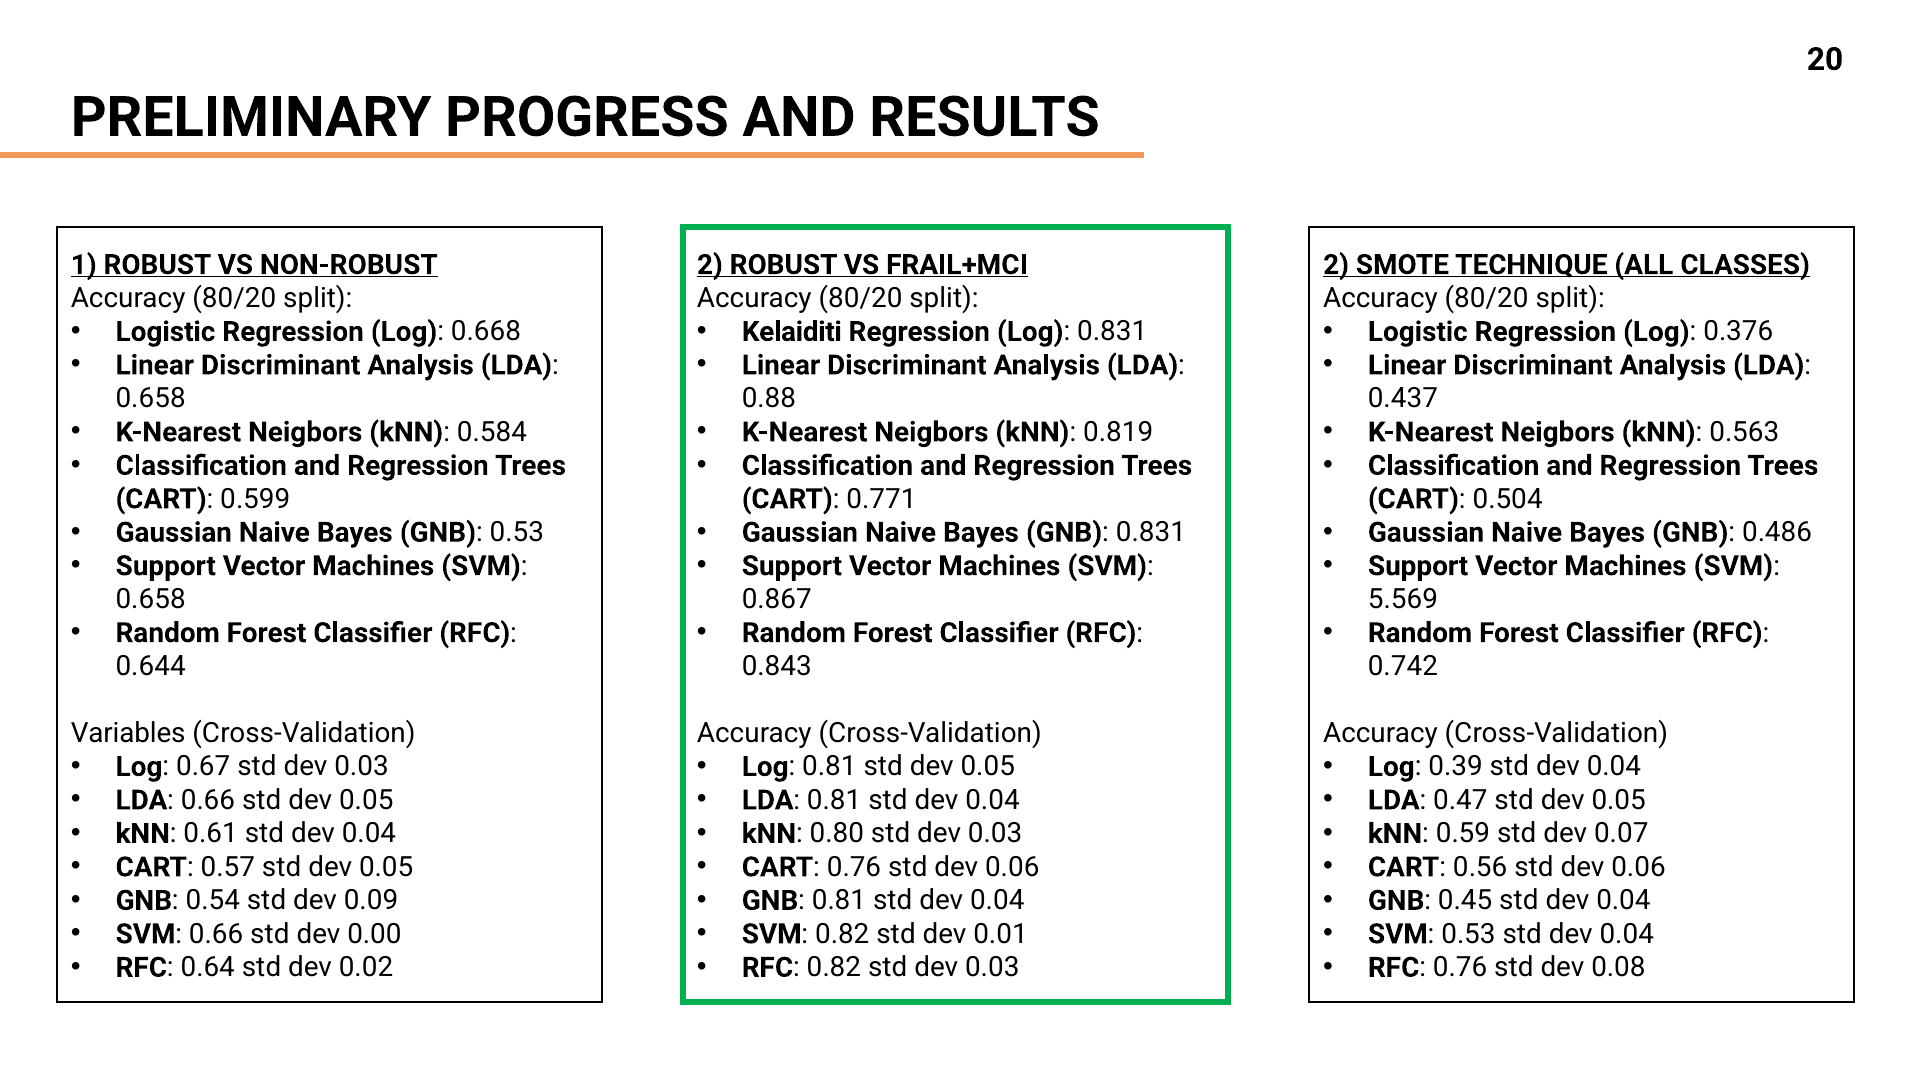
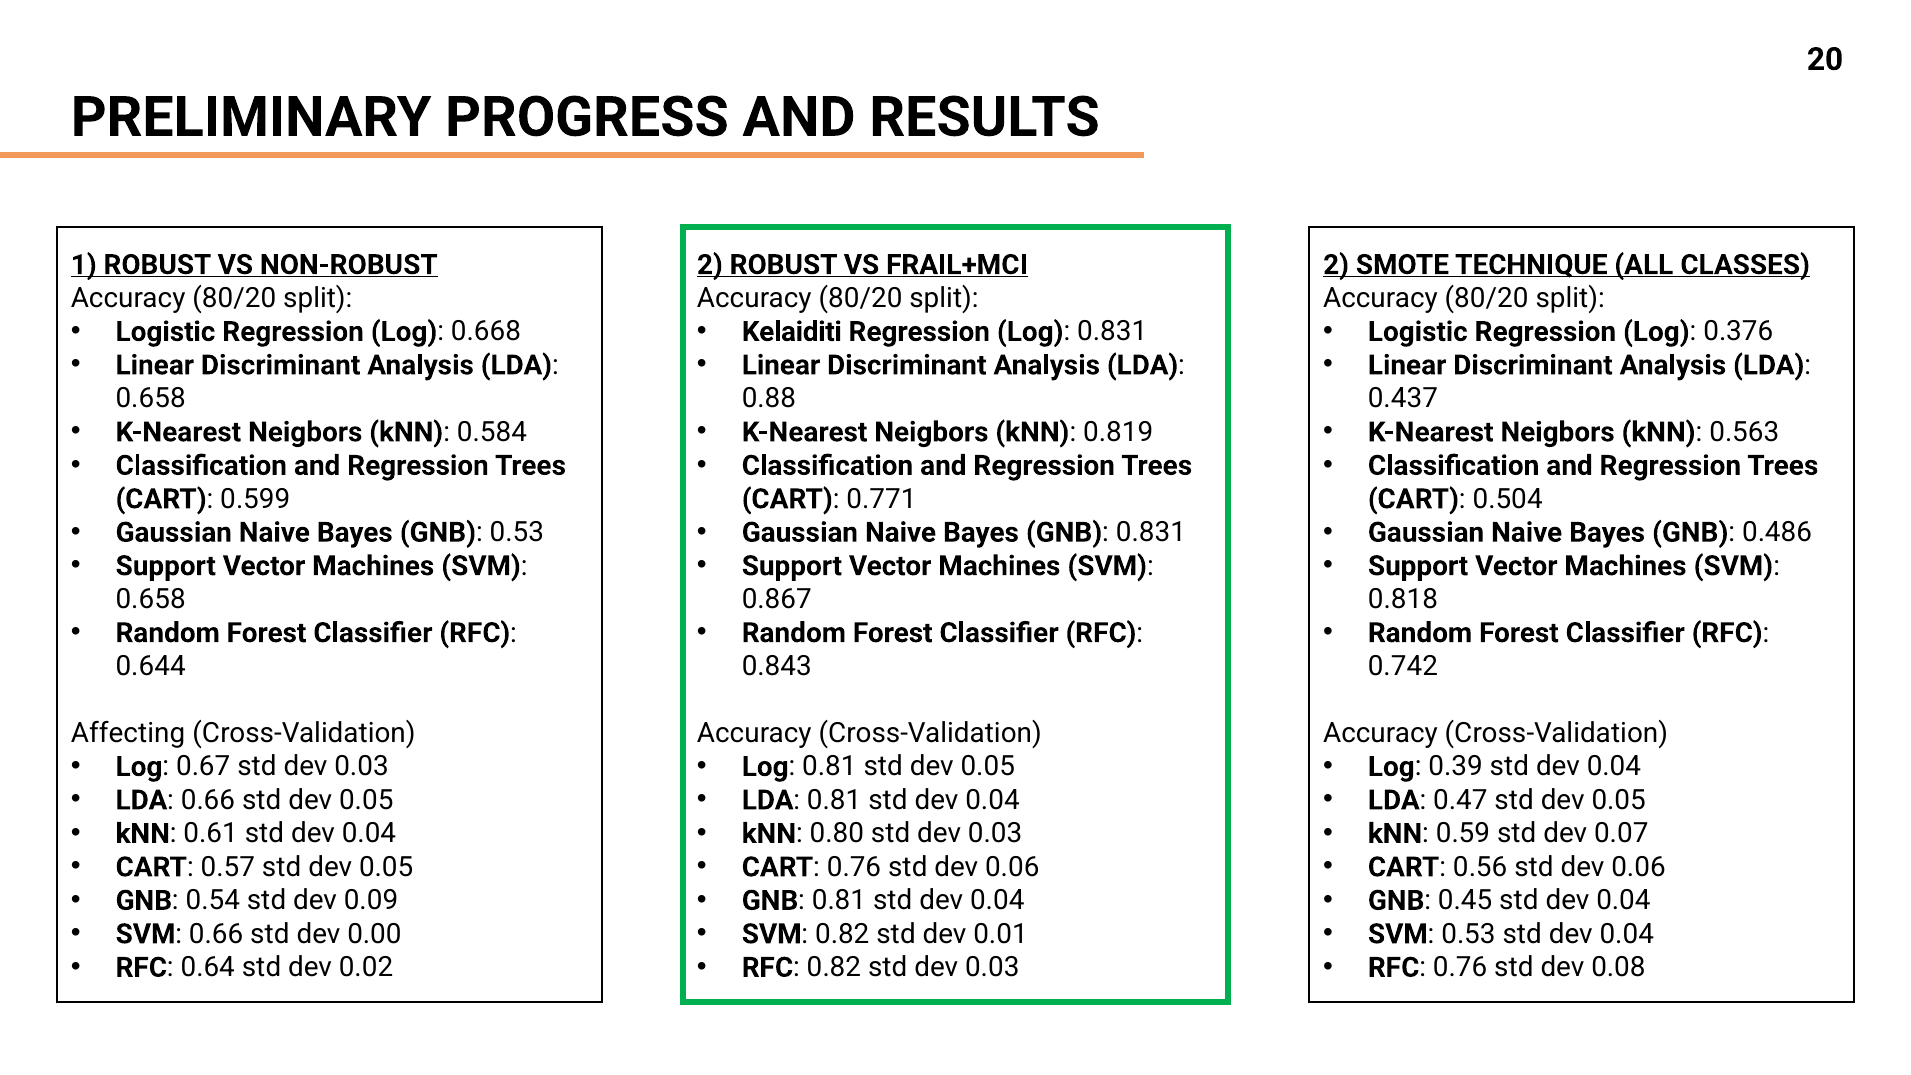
5.569: 5.569 -> 0.818 (1403, 599)
Variables: Variables -> Affecting (128, 733)
